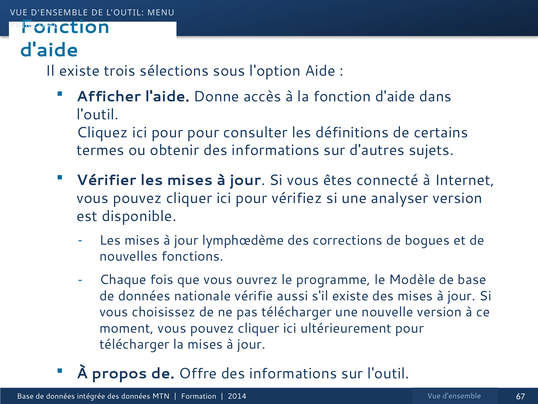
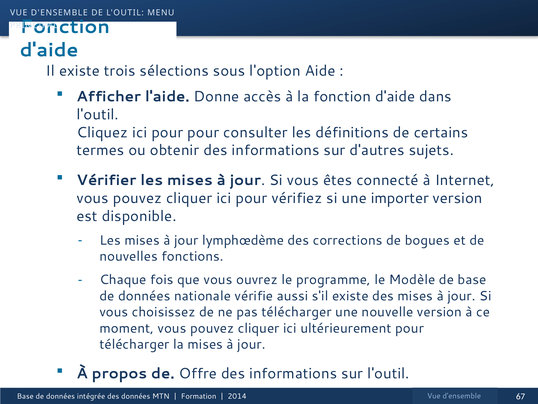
analyser: analyser -> importer (400, 198)
